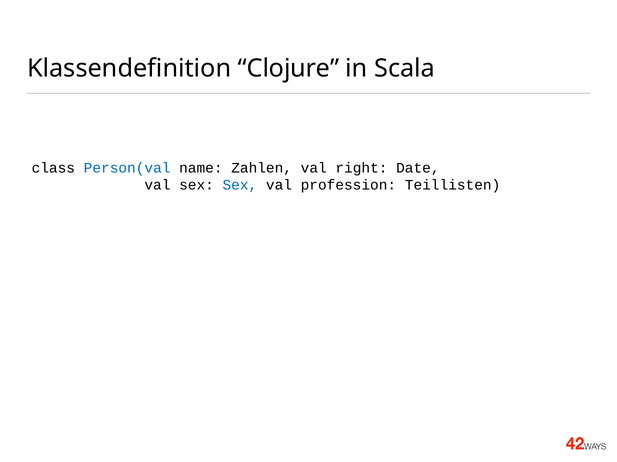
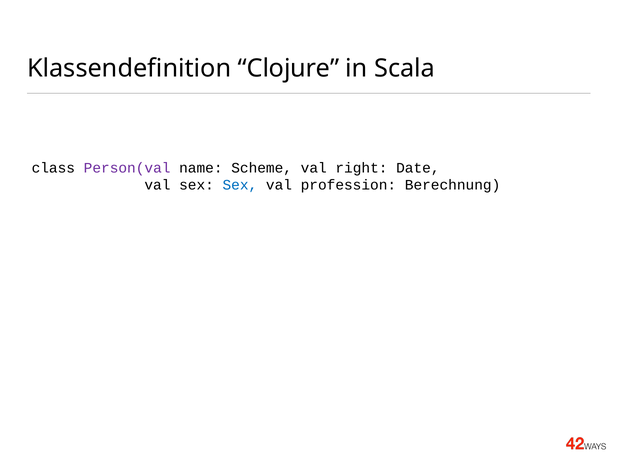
Person(val colour: blue -> purple (127, 168)
Zahlen: Zahlen -> Scheme (262, 168)
Teillisten: Teillisten -> Berechnung (453, 185)
